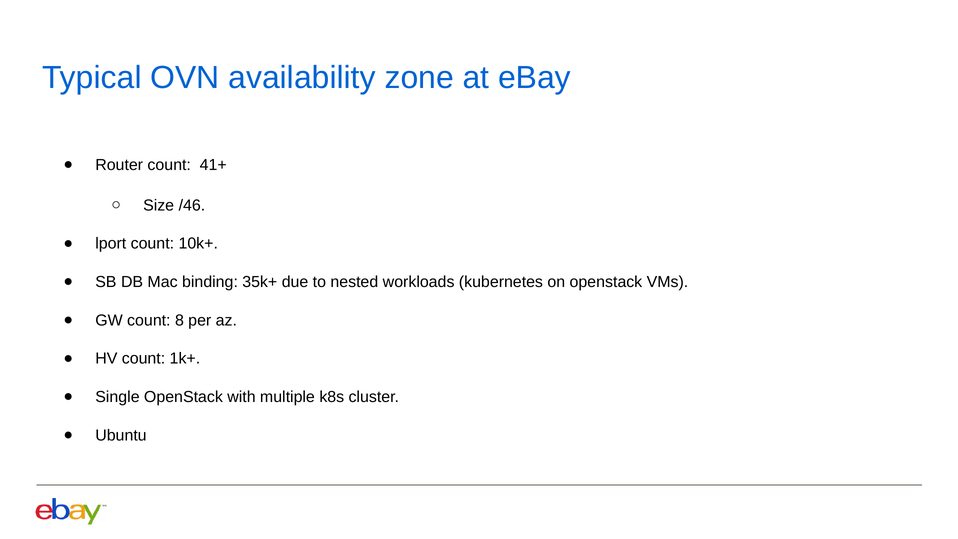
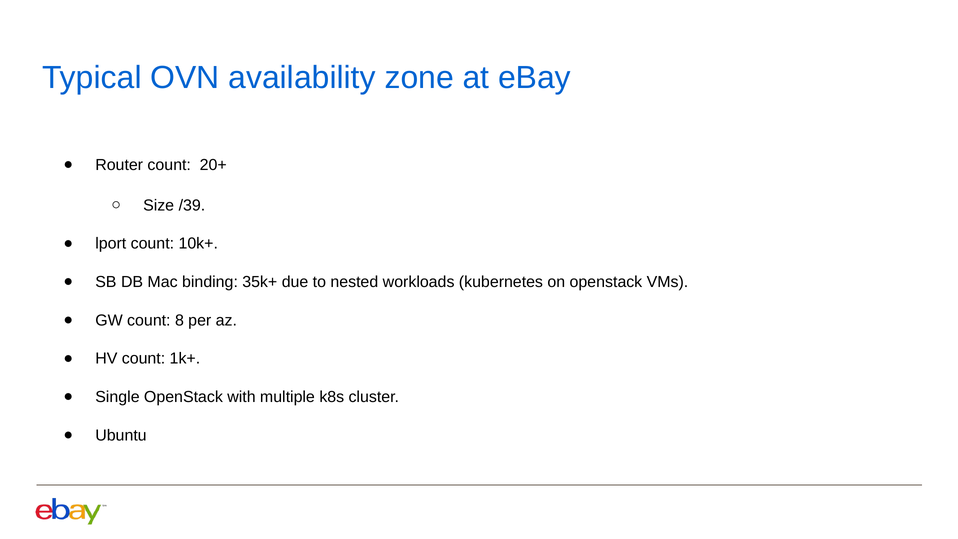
41+: 41+ -> 20+ (213, 165)
/46: /46 -> /39 (192, 205)
